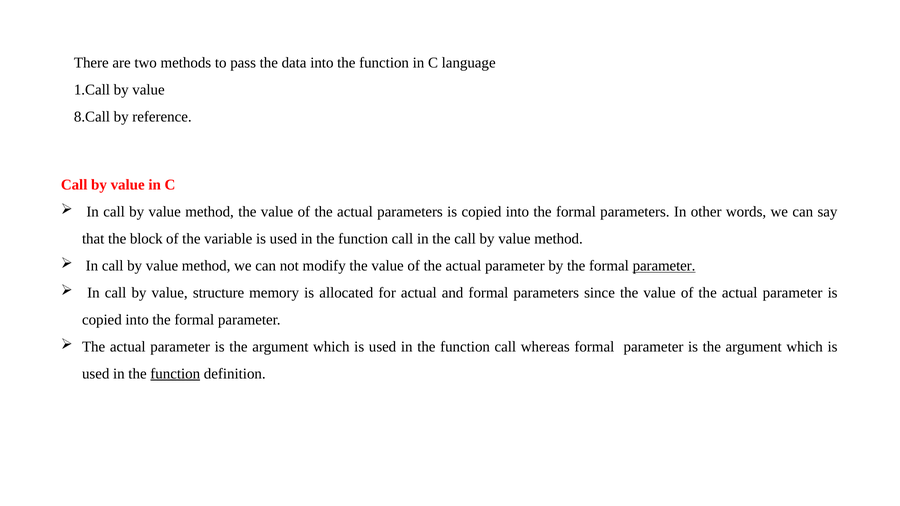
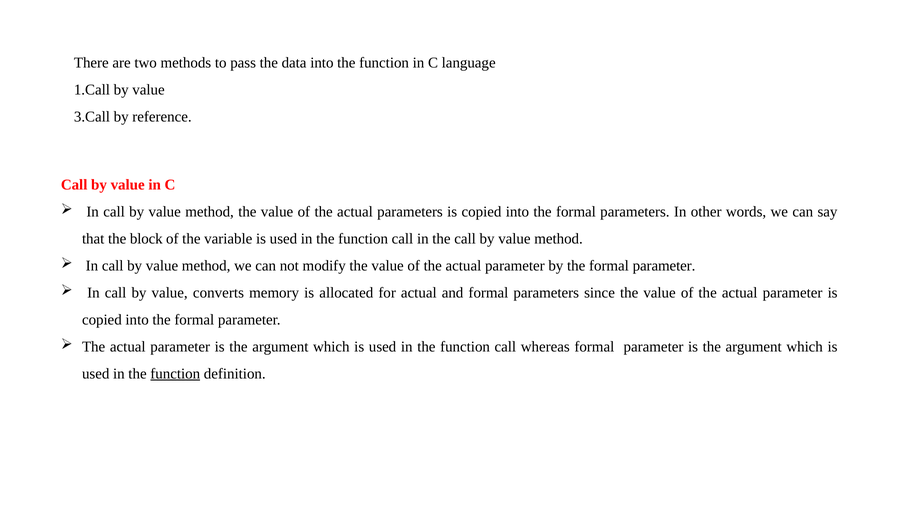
8.Call: 8.Call -> 3.Call (92, 117)
parameter underline: present -> none (664, 266)
structure: structure -> converts (218, 293)
